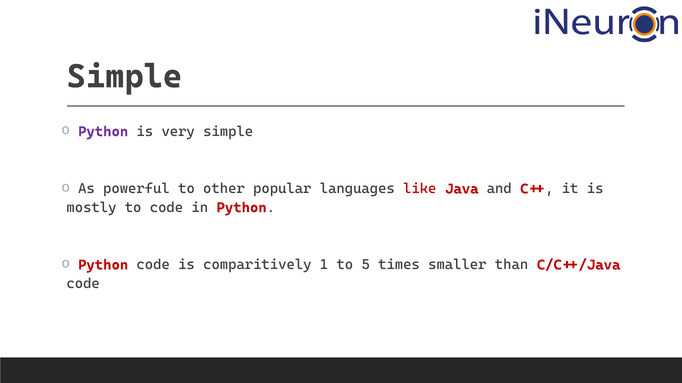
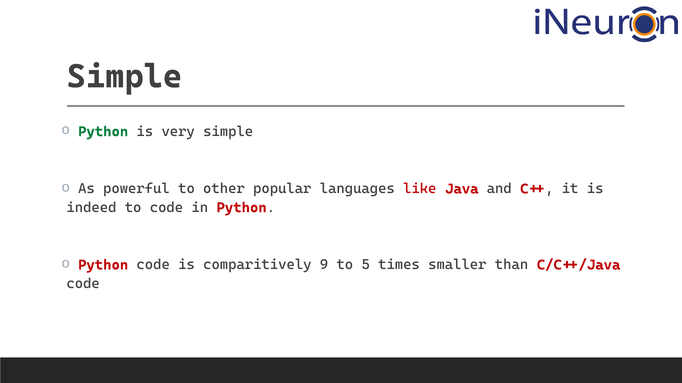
Python colour: purple -> green (103, 132)
mostly: mostly -> indeed (91, 208)
1: 1 -> 9 (324, 265)
